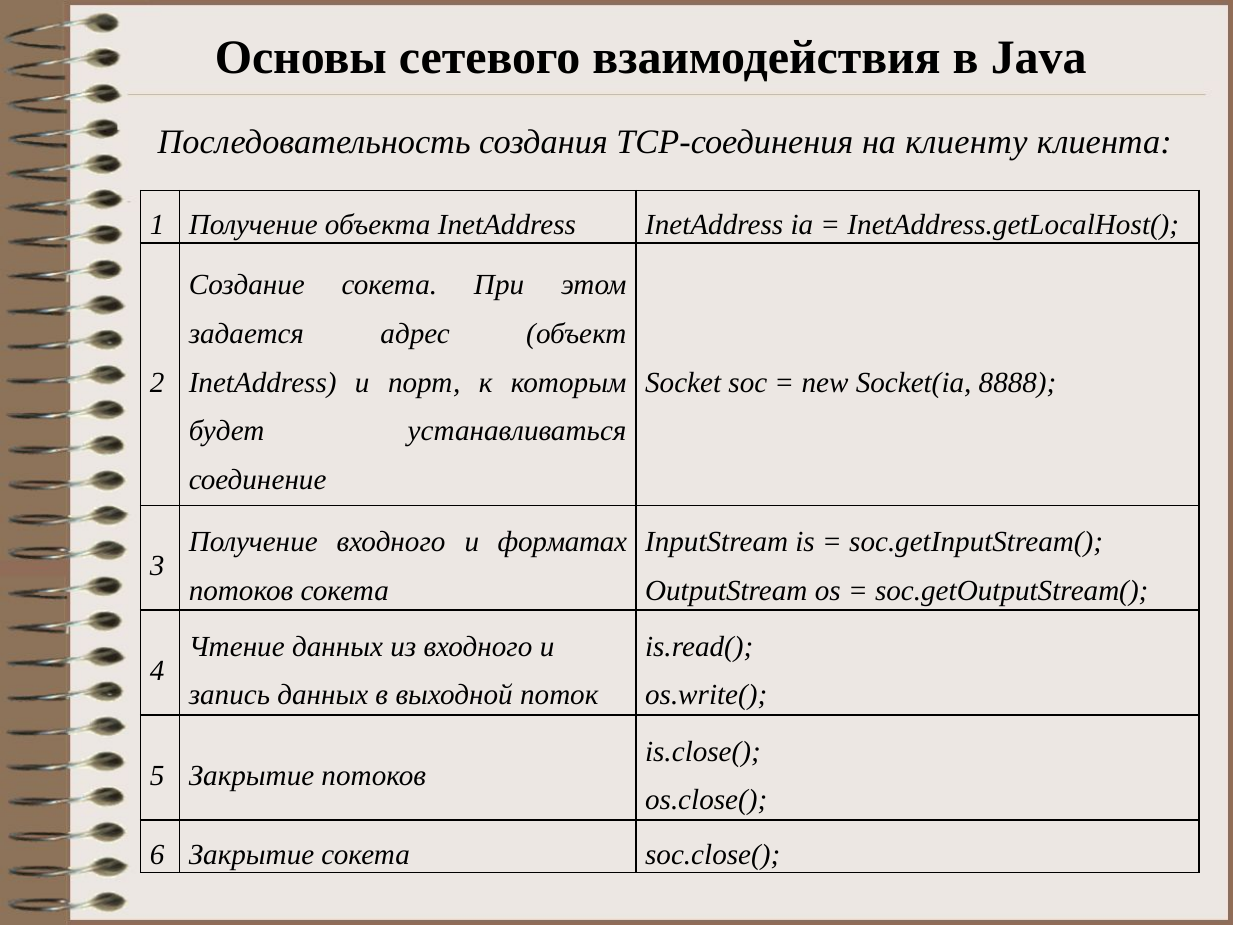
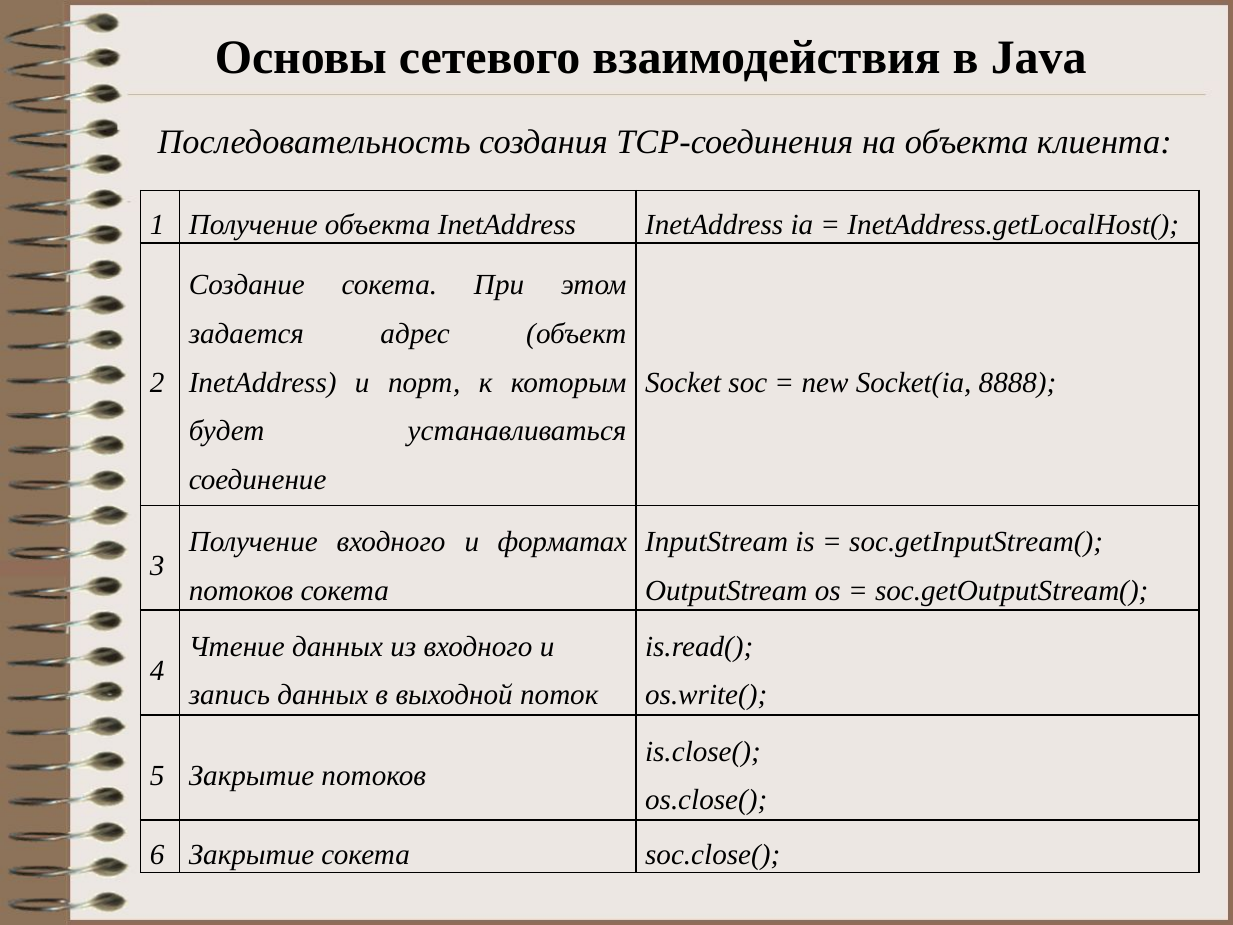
на клиенту: клиенту -> объекта (967, 142)
